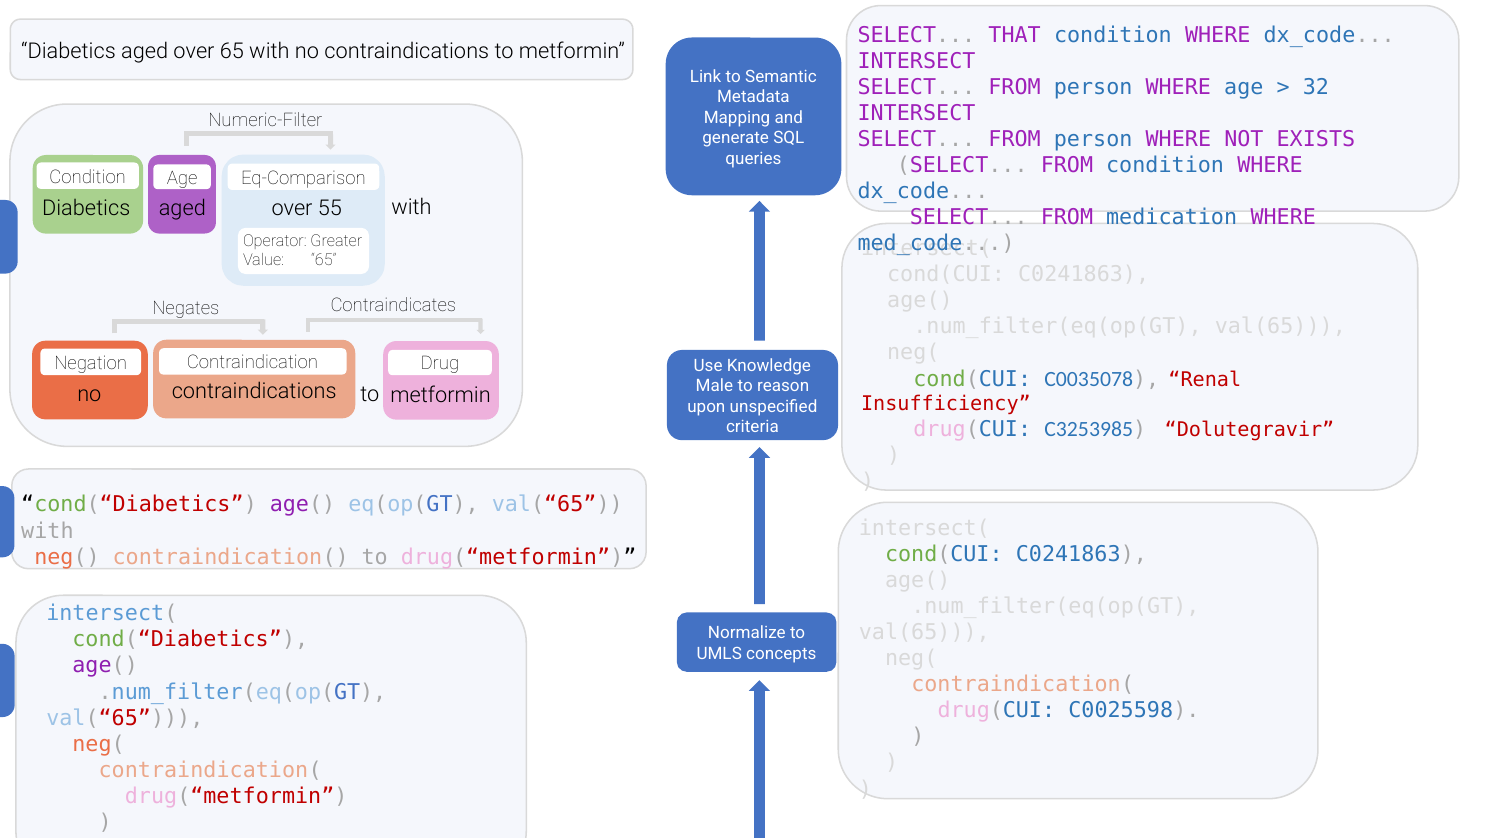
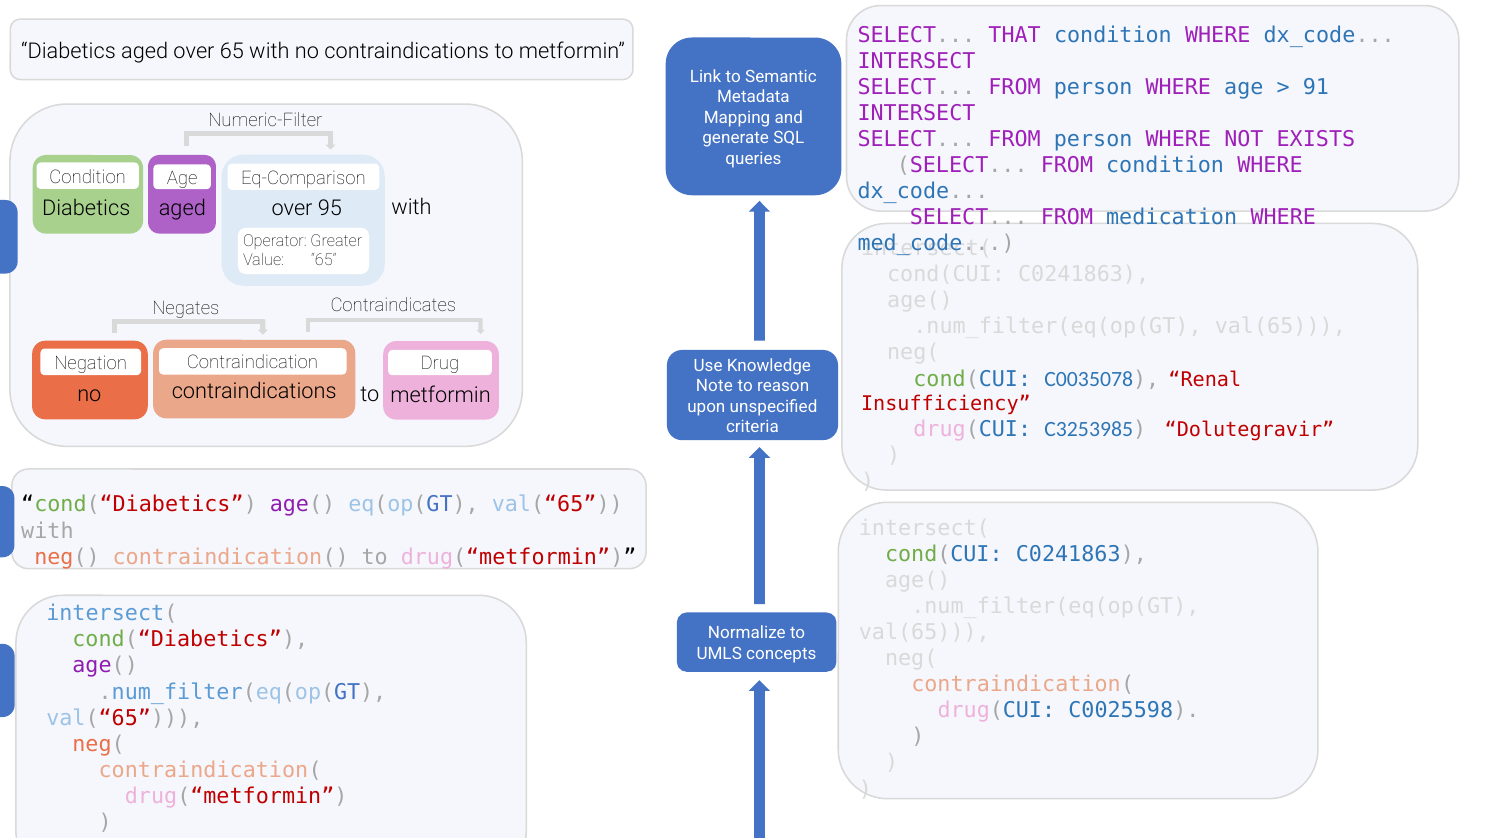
32: 32 -> 91 (1316, 87)
55: 55 -> 95 (330, 208)
Male: Male -> Note (714, 386)
